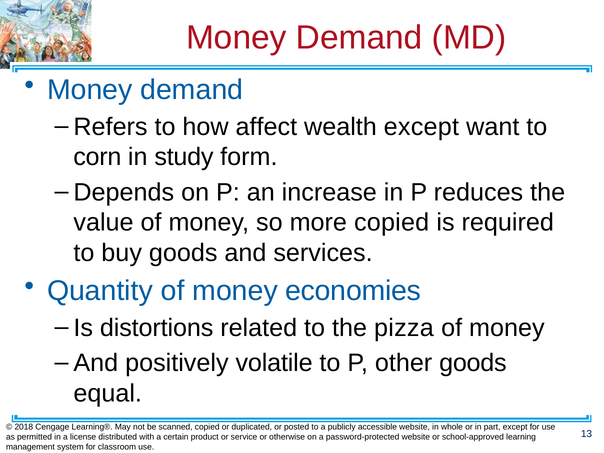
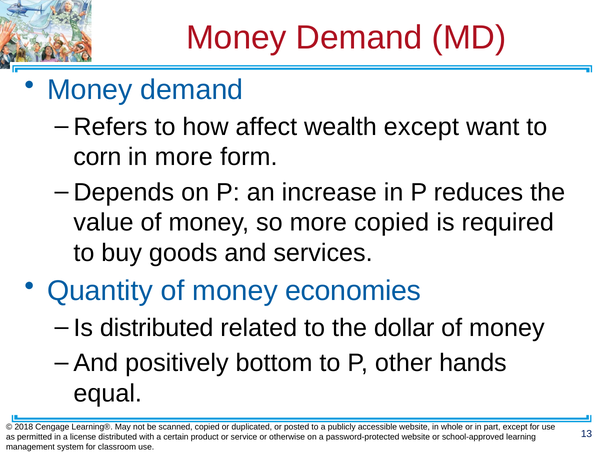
in study: study -> more (184, 157)
Is distortions: distortions -> distributed (157, 328)
pizza: pizza -> dollar (404, 328)
volatile: volatile -> bottom (274, 363)
other goods: goods -> hands (473, 363)
